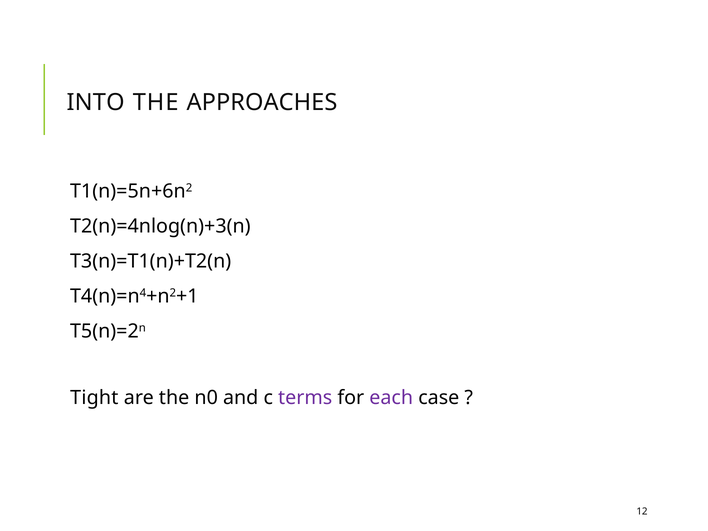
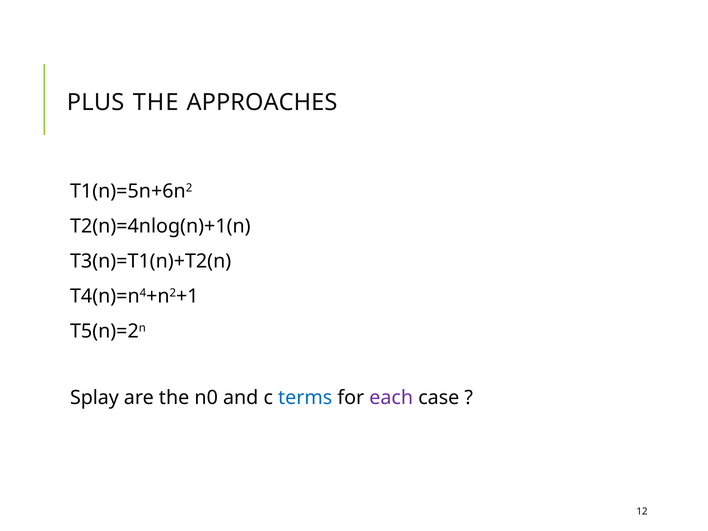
INTO: INTO -> PLUS (96, 102)
T2(n)=4nlog(n)+3(n: T2(n)=4nlog(n)+3(n -> T2(n)=4nlog(n)+1(n (160, 226)
Tight: Tight -> Splay (94, 398)
terms colour: purple -> blue (305, 398)
